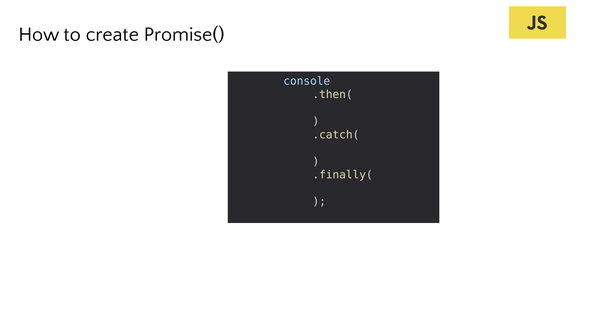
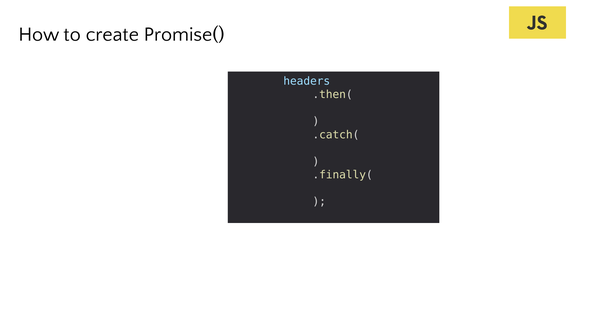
console: console -> headers (307, 81)
